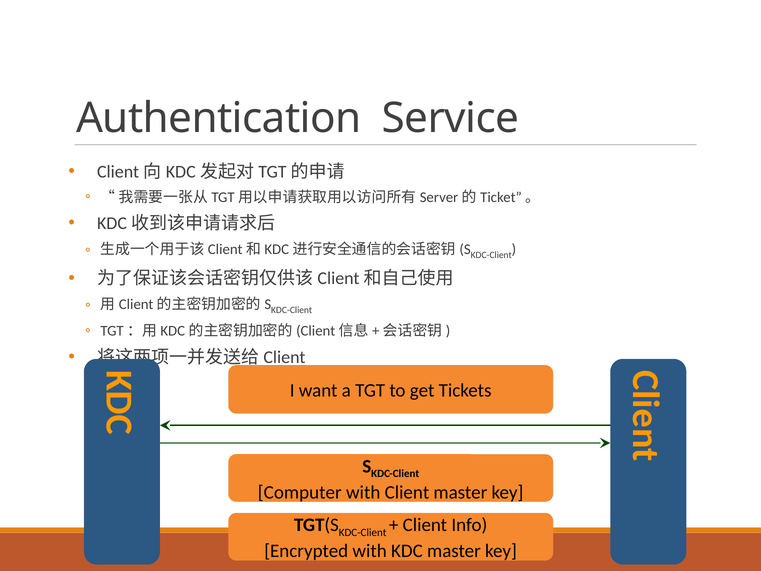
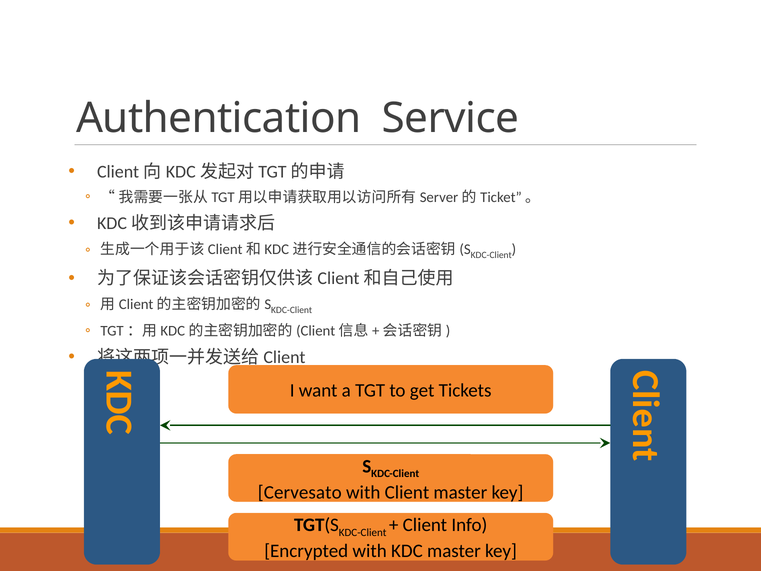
Computer: Computer -> Cervesato (300, 492)
